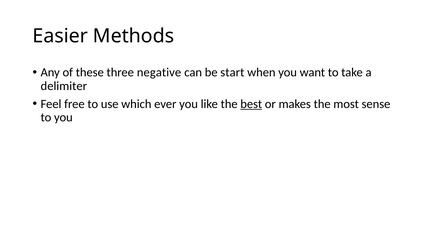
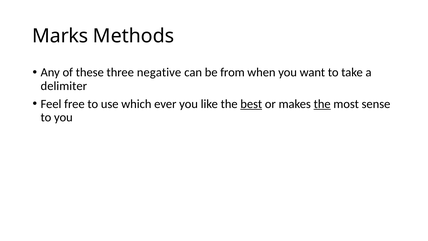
Easier: Easier -> Marks (60, 36)
start: start -> from (232, 72)
the underline: none -> present (322, 104)
